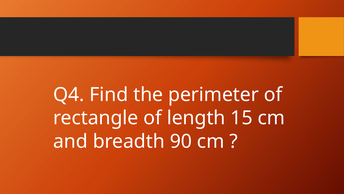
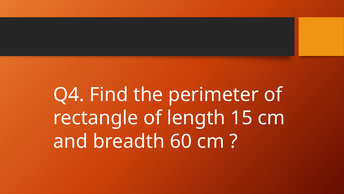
90: 90 -> 60 (181, 141)
